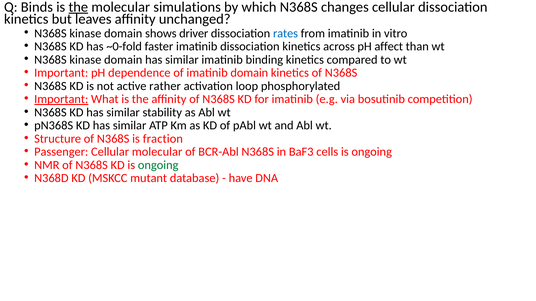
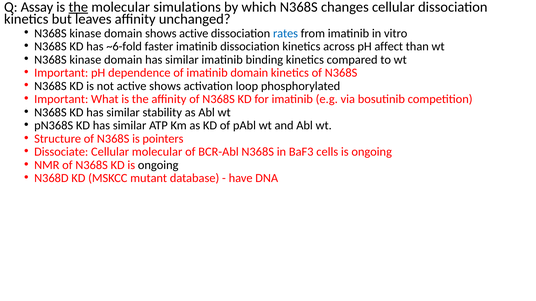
Binds: Binds -> Assay (37, 7)
shows driver: driver -> active (194, 33)
~0-fold: ~0-fold -> ~6-fold (124, 47)
active rather: rather -> shows (165, 86)
Important underline: present -> none (61, 99)
fraction: fraction -> pointers (163, 139)
Passenger: Passenger -> Dissociate (61, 152)
ongoing colour: green -> black (158, 165)
